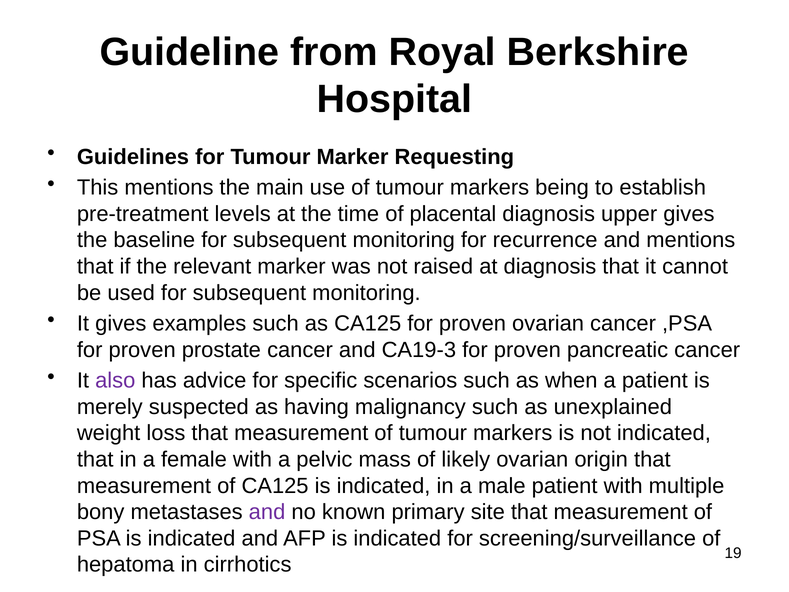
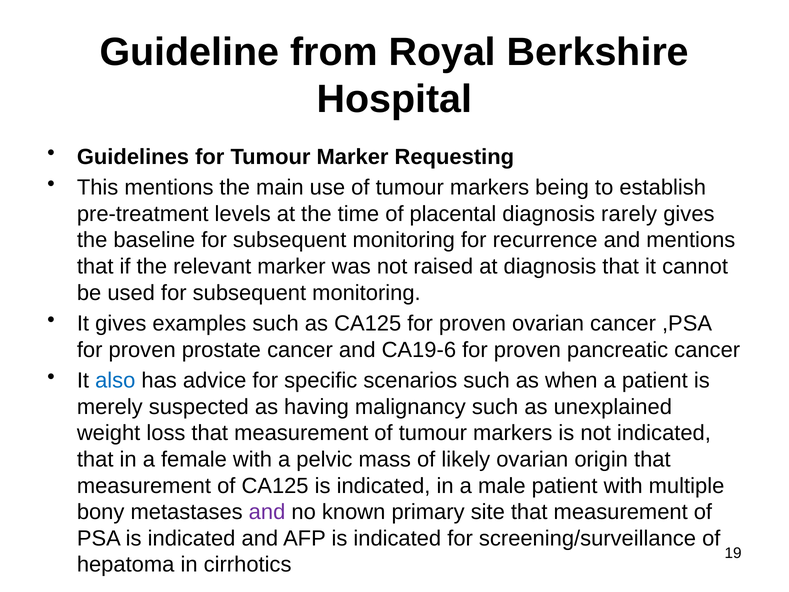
upper: upper -> rarely (629, 214)
CA19-3: CA19-3 -> CA19-6 (419, 350)
also colour: purple -> blue (115, 380)
